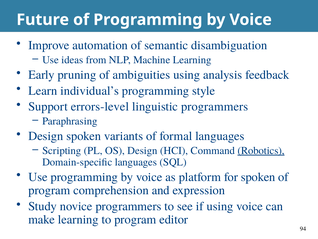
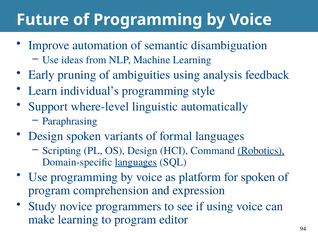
errors-level: errors-level -> where-level (100, 106)
linguistic programmers: programmers -> automatically (215, 106)
languages underline: none -> present (136, 162)
